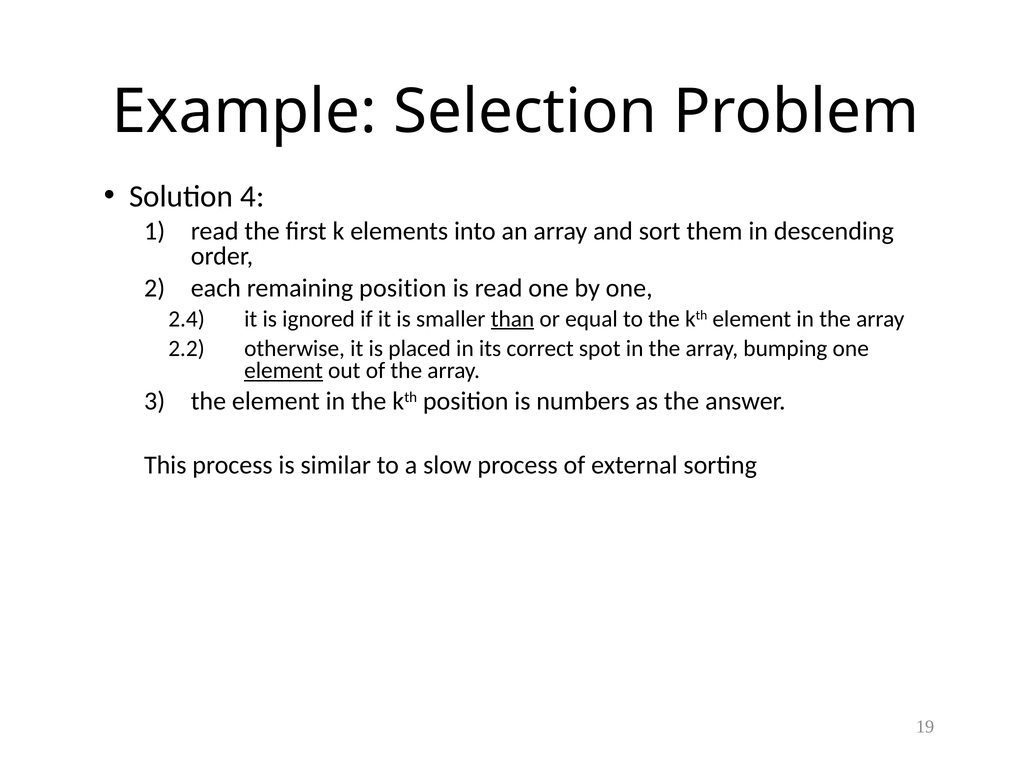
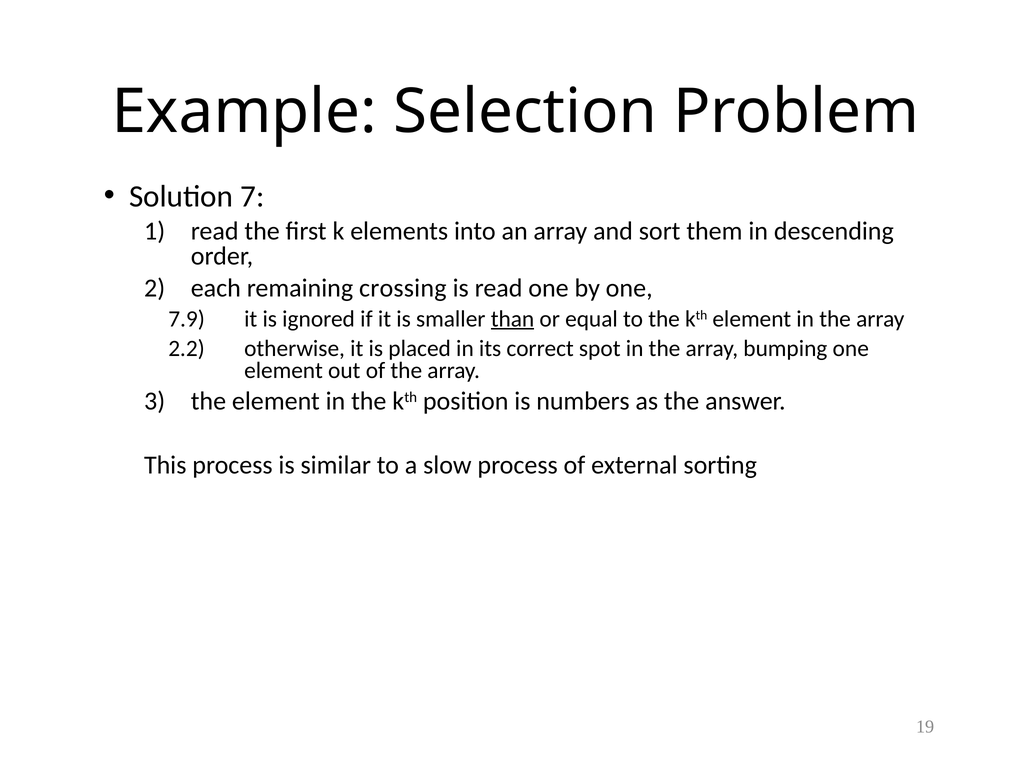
4: 4 -> 7 (252, 196)
remaining position: position -> crossing (403, 288)
2.4: 2.4 -> 7.9 (187, 319)
element underline: present -> none (284, 370)
